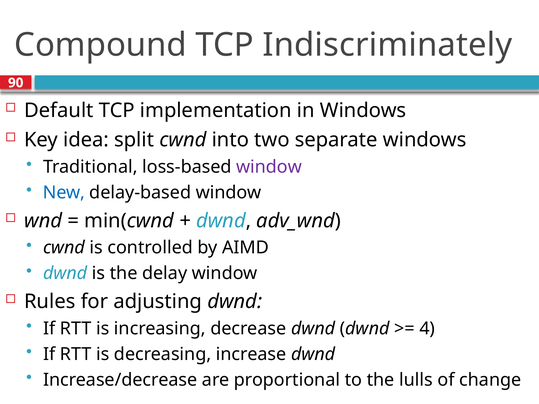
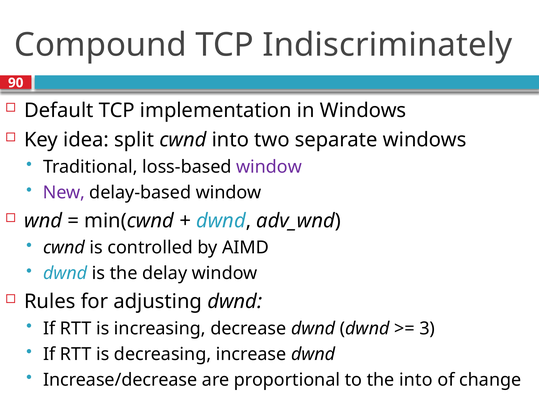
New colour: blue -> purple (64, 193)
4: 4 -> 3 (427, 329)
the lulls: lulls -> into (416, 380)
